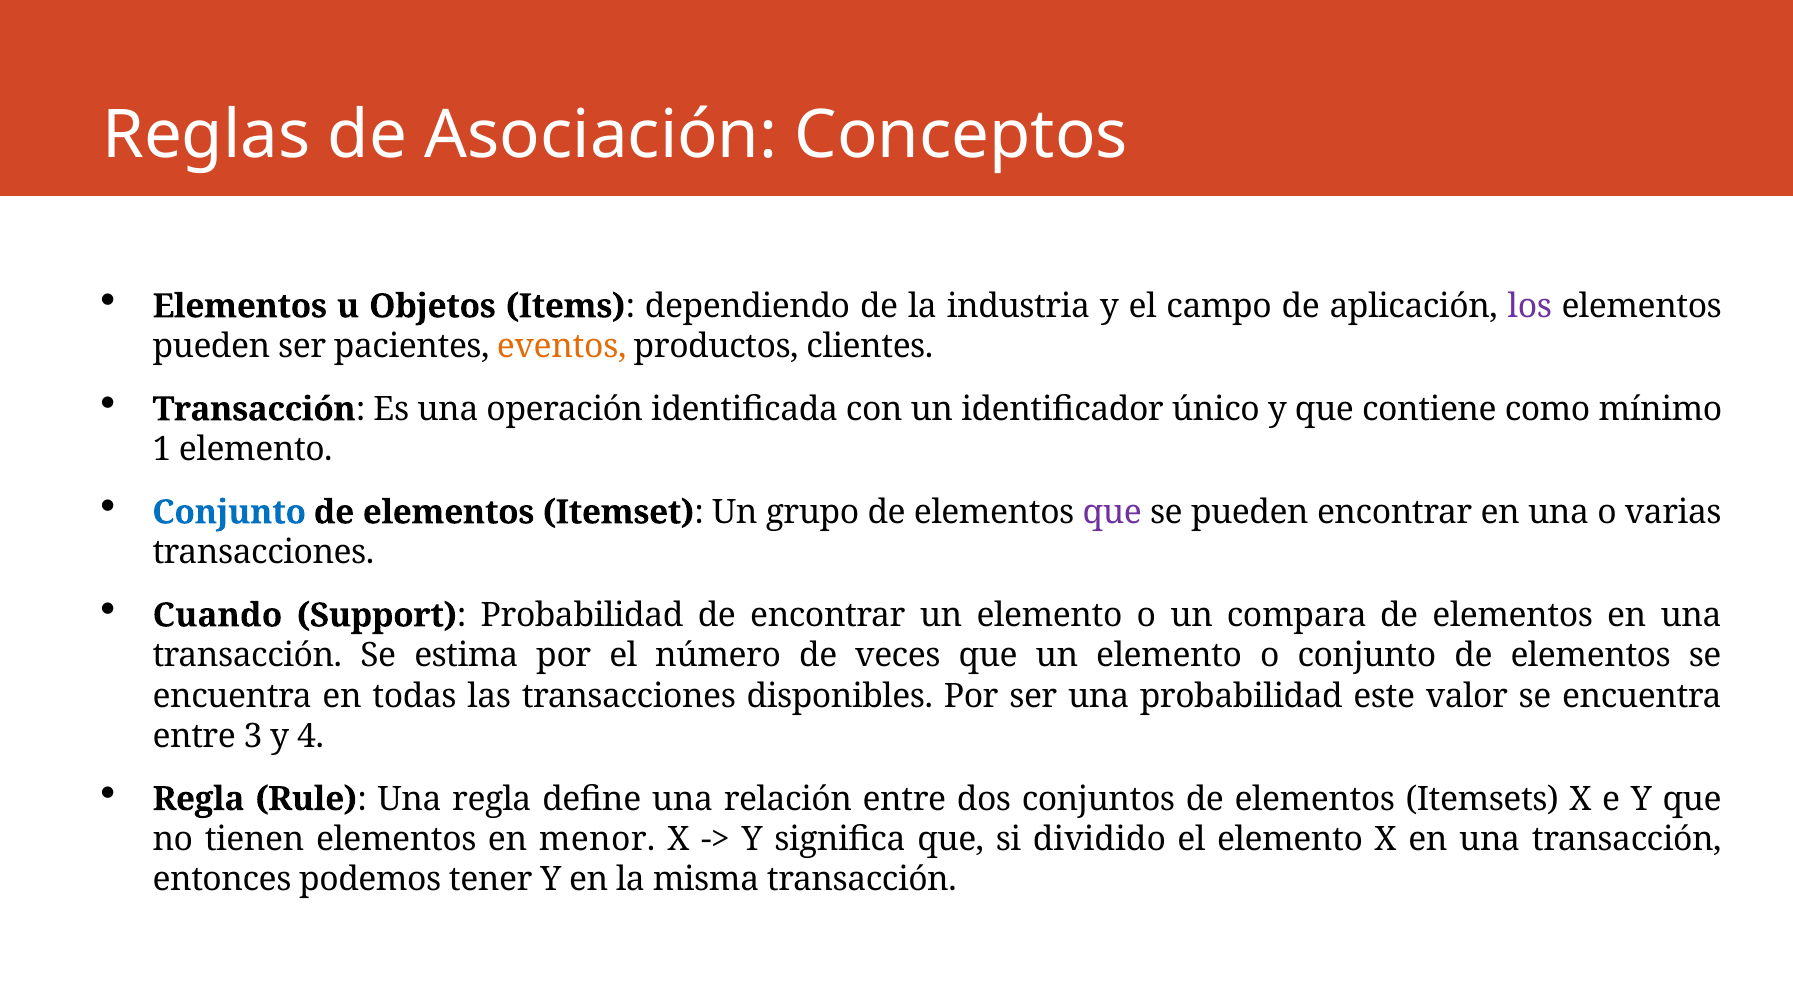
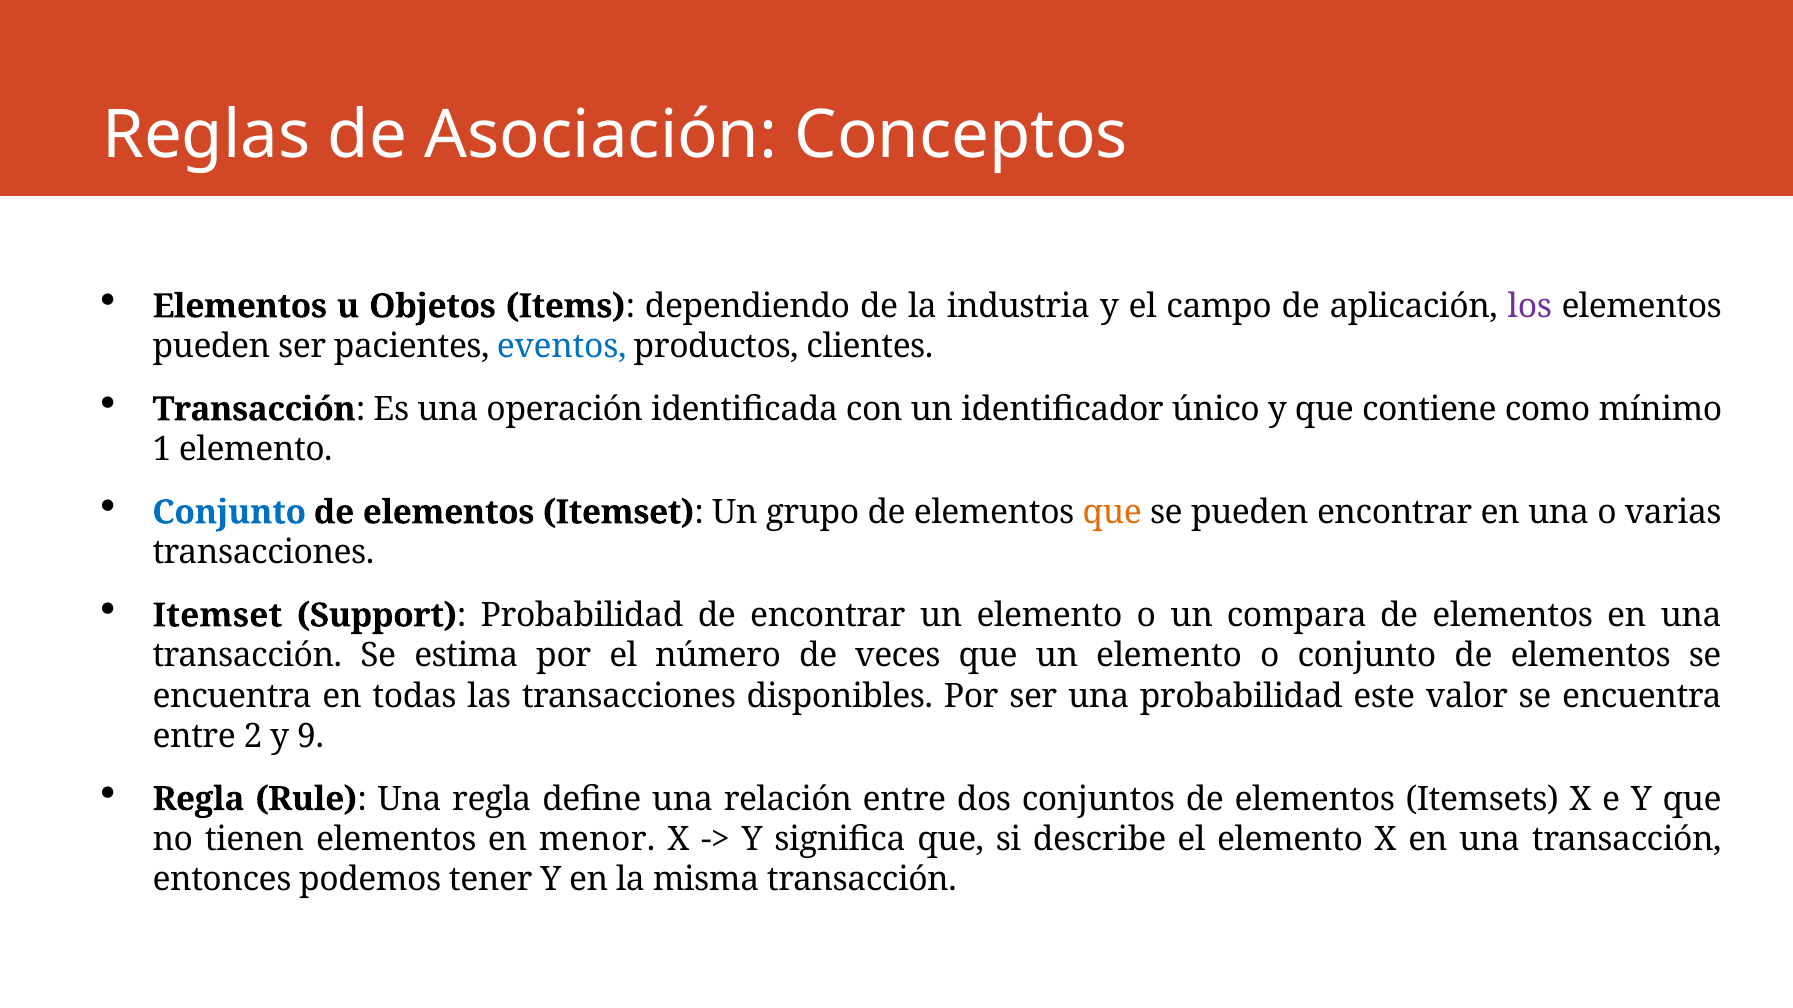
eventos colour: orange -> blue (562, 347)
que colour: purple -> orange (1112, 513)
Cuando: Cuando -> Itemset (217, 616)
3: 3 -> 2 (253, 737)
4: 4 -> 9 (311, 737)
dividido: dividido -> describe (1100, 840)
